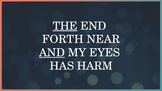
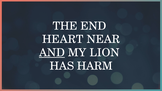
THE underline: present -> none (65, 26)
FORTH: FORTH -> HEART (63, 39)
EYES: EYES -> LION (105, 53)
